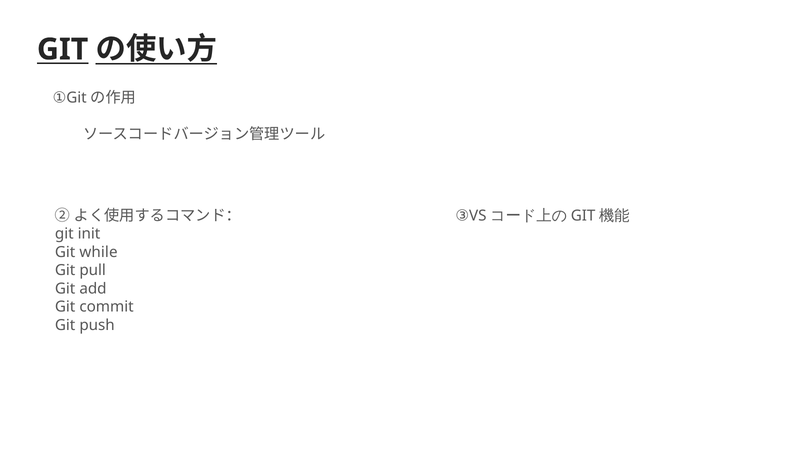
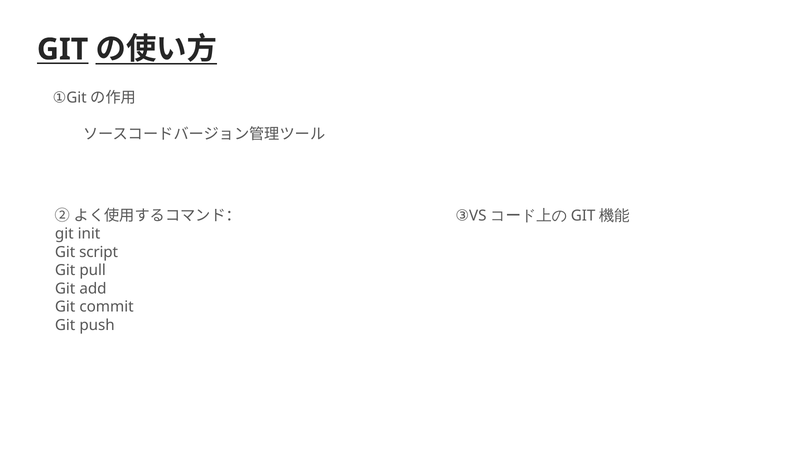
while: while -> script (99, 252)
